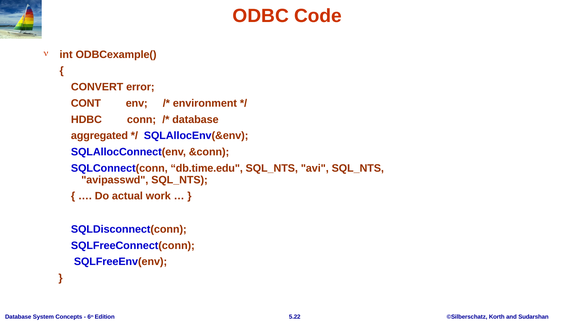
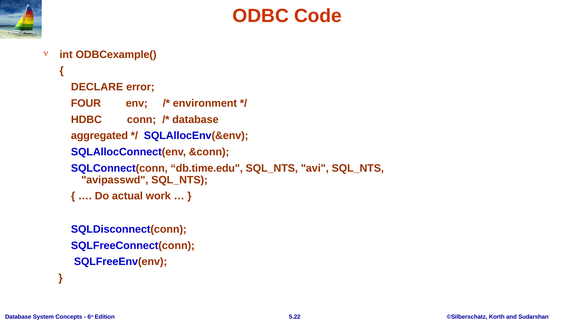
CONVERT: CONVERT -> DECLARE (97, 87)
CONT: CONT -> FOUR (86, 103)
